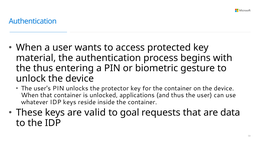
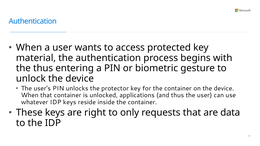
valid: valid -> right (95, 113)
goal: goal -> only (130, 113)
